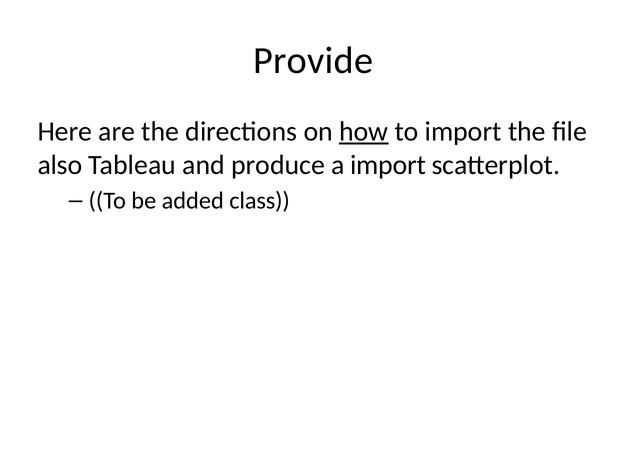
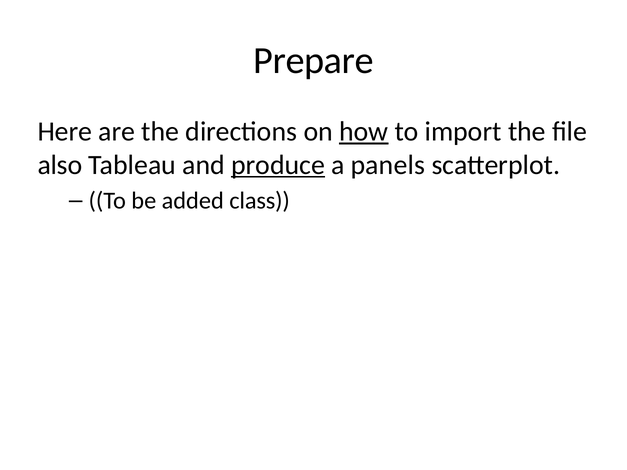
Provide: Provide -> Prepare (314, 61)
produce underline: none -> present (278, 165)
a import: import -> panels (388, 165)
